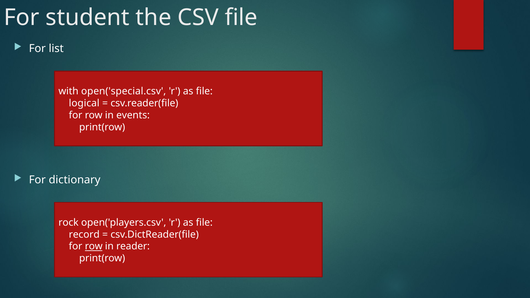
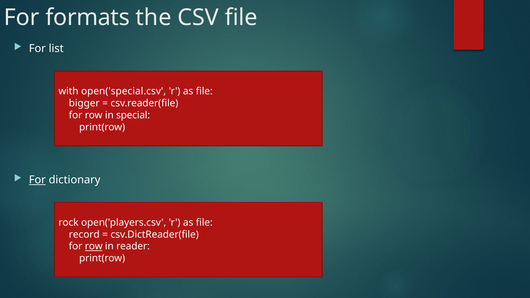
student: student -> formats (88, 18)
logical: logical -> bigger (84, 103)
events: events -> special (133, 115)
For underline: none -> present (37, 180)
